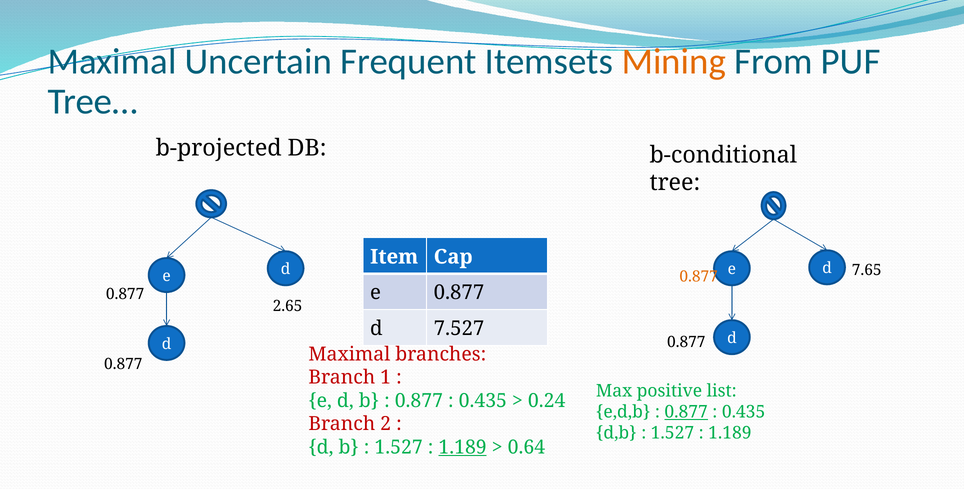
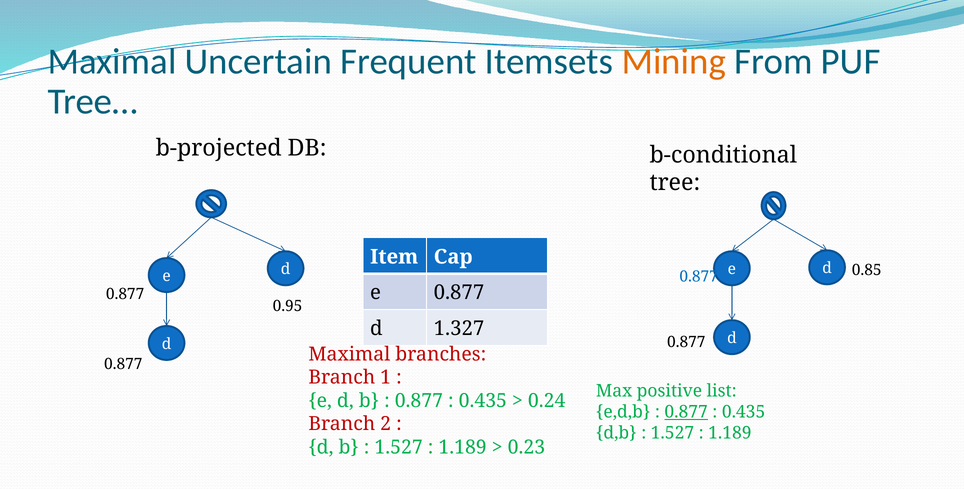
7.65: 7.65 -> 0.85 (867, 270)
0.877 colour: orange -> blue (699, 277)
2.65: 2.65 -> 0.95 (288, 306)
7.527: 7.527 -> 1.327 (459, 329)
1.189 underline: present -> none (463, 447)
0.64: 0.64 -> 0.23 (526, 447)
